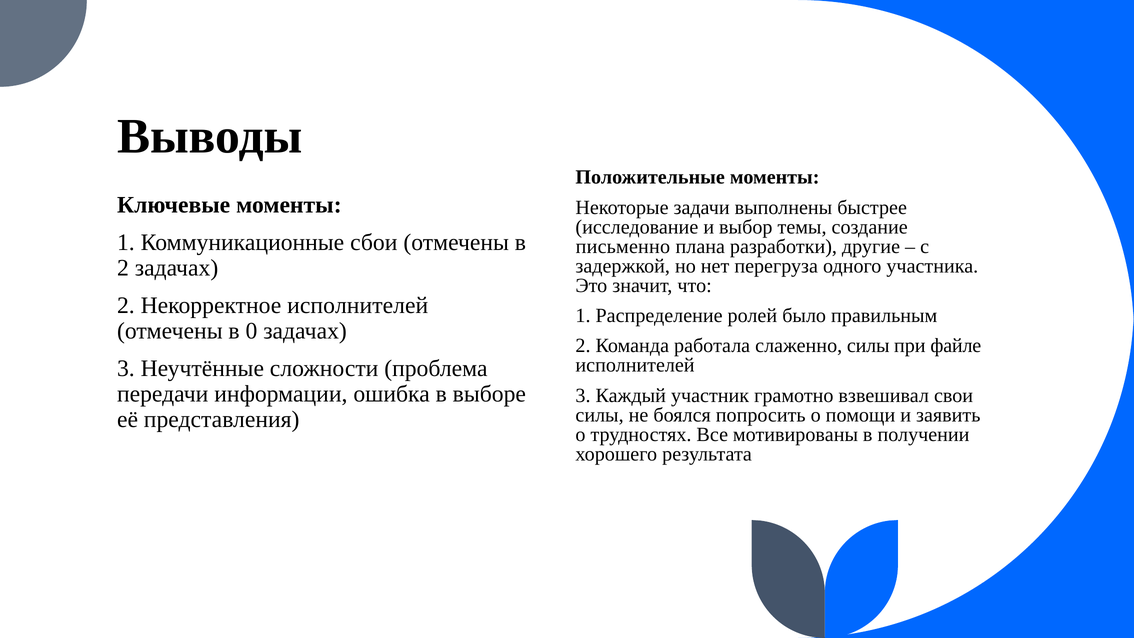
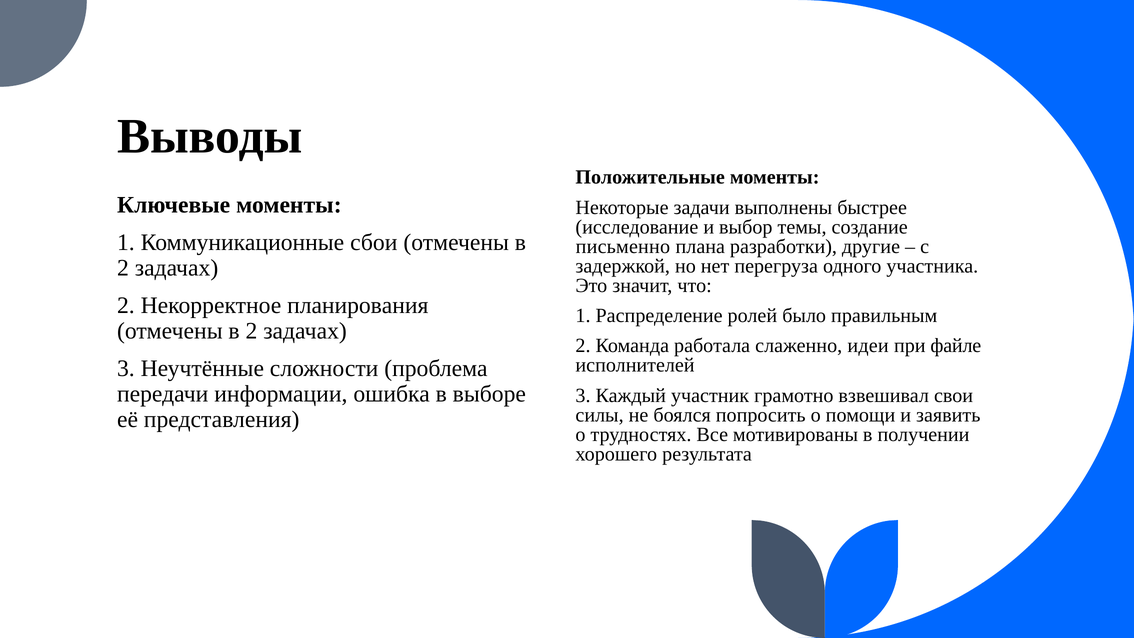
Некорректное исполнителей: исполнителей -> планирования (358, 305)
0: 0 -> 2 (251, 331)
слаженно силы: силы -> идеи (868, 346)
